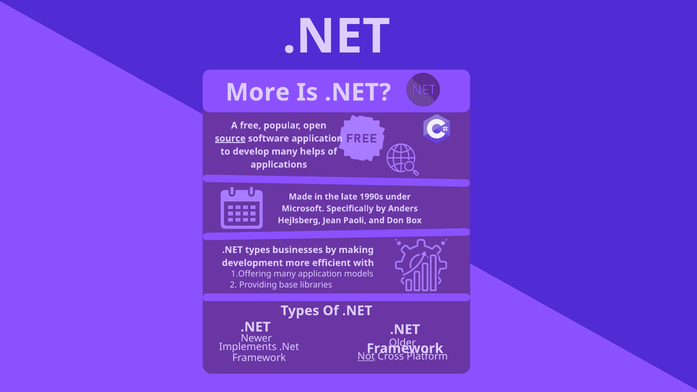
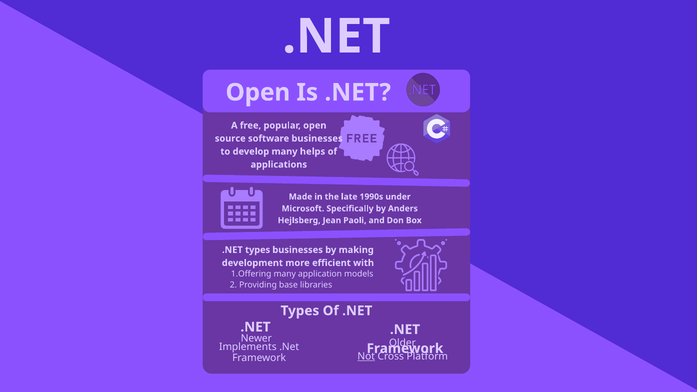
More: More -> Open (258, 92)
source underline: present -> none (230, 139)
software application: application -> businesses (317, 139)
